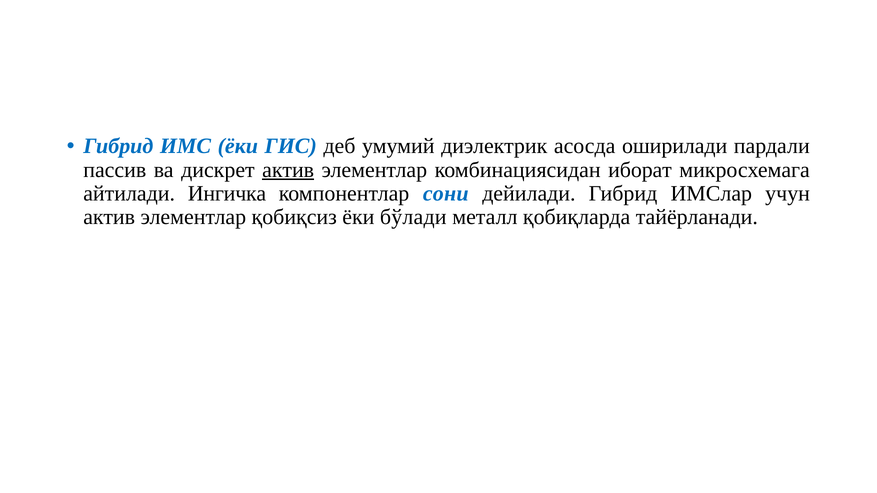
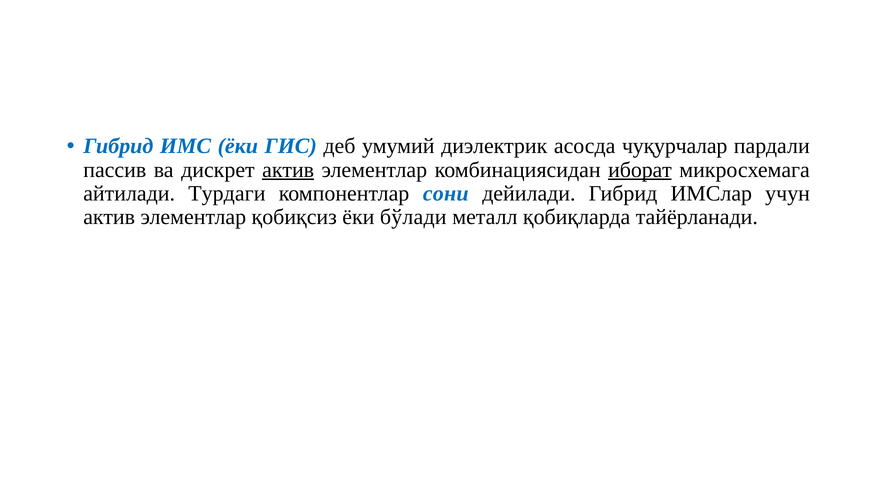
оширилади: оширилади -> чуқурчалар (675, 146)
иборат underline: none -> present (640, 170)
Ингичка: Ингичка -> Турдаги (227, 194)
